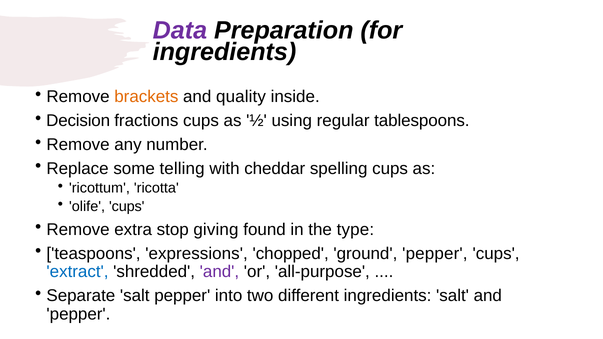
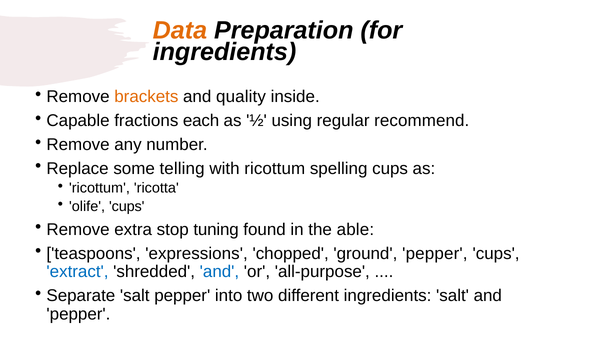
Data colour: purple -> orange (180, 30)
Decision: Decision -> Capable (78, 121)
fractions cups: cups -> each (201, 121)
tablespoons: tablespoons -> recommend (422, 121)
with cheddar: cheddar -> ricottum (275, 169)
giving: giving -> tuning (216, 230)
type: type -> able (355, 230)
and colour: purple -> blue (219, 272)
